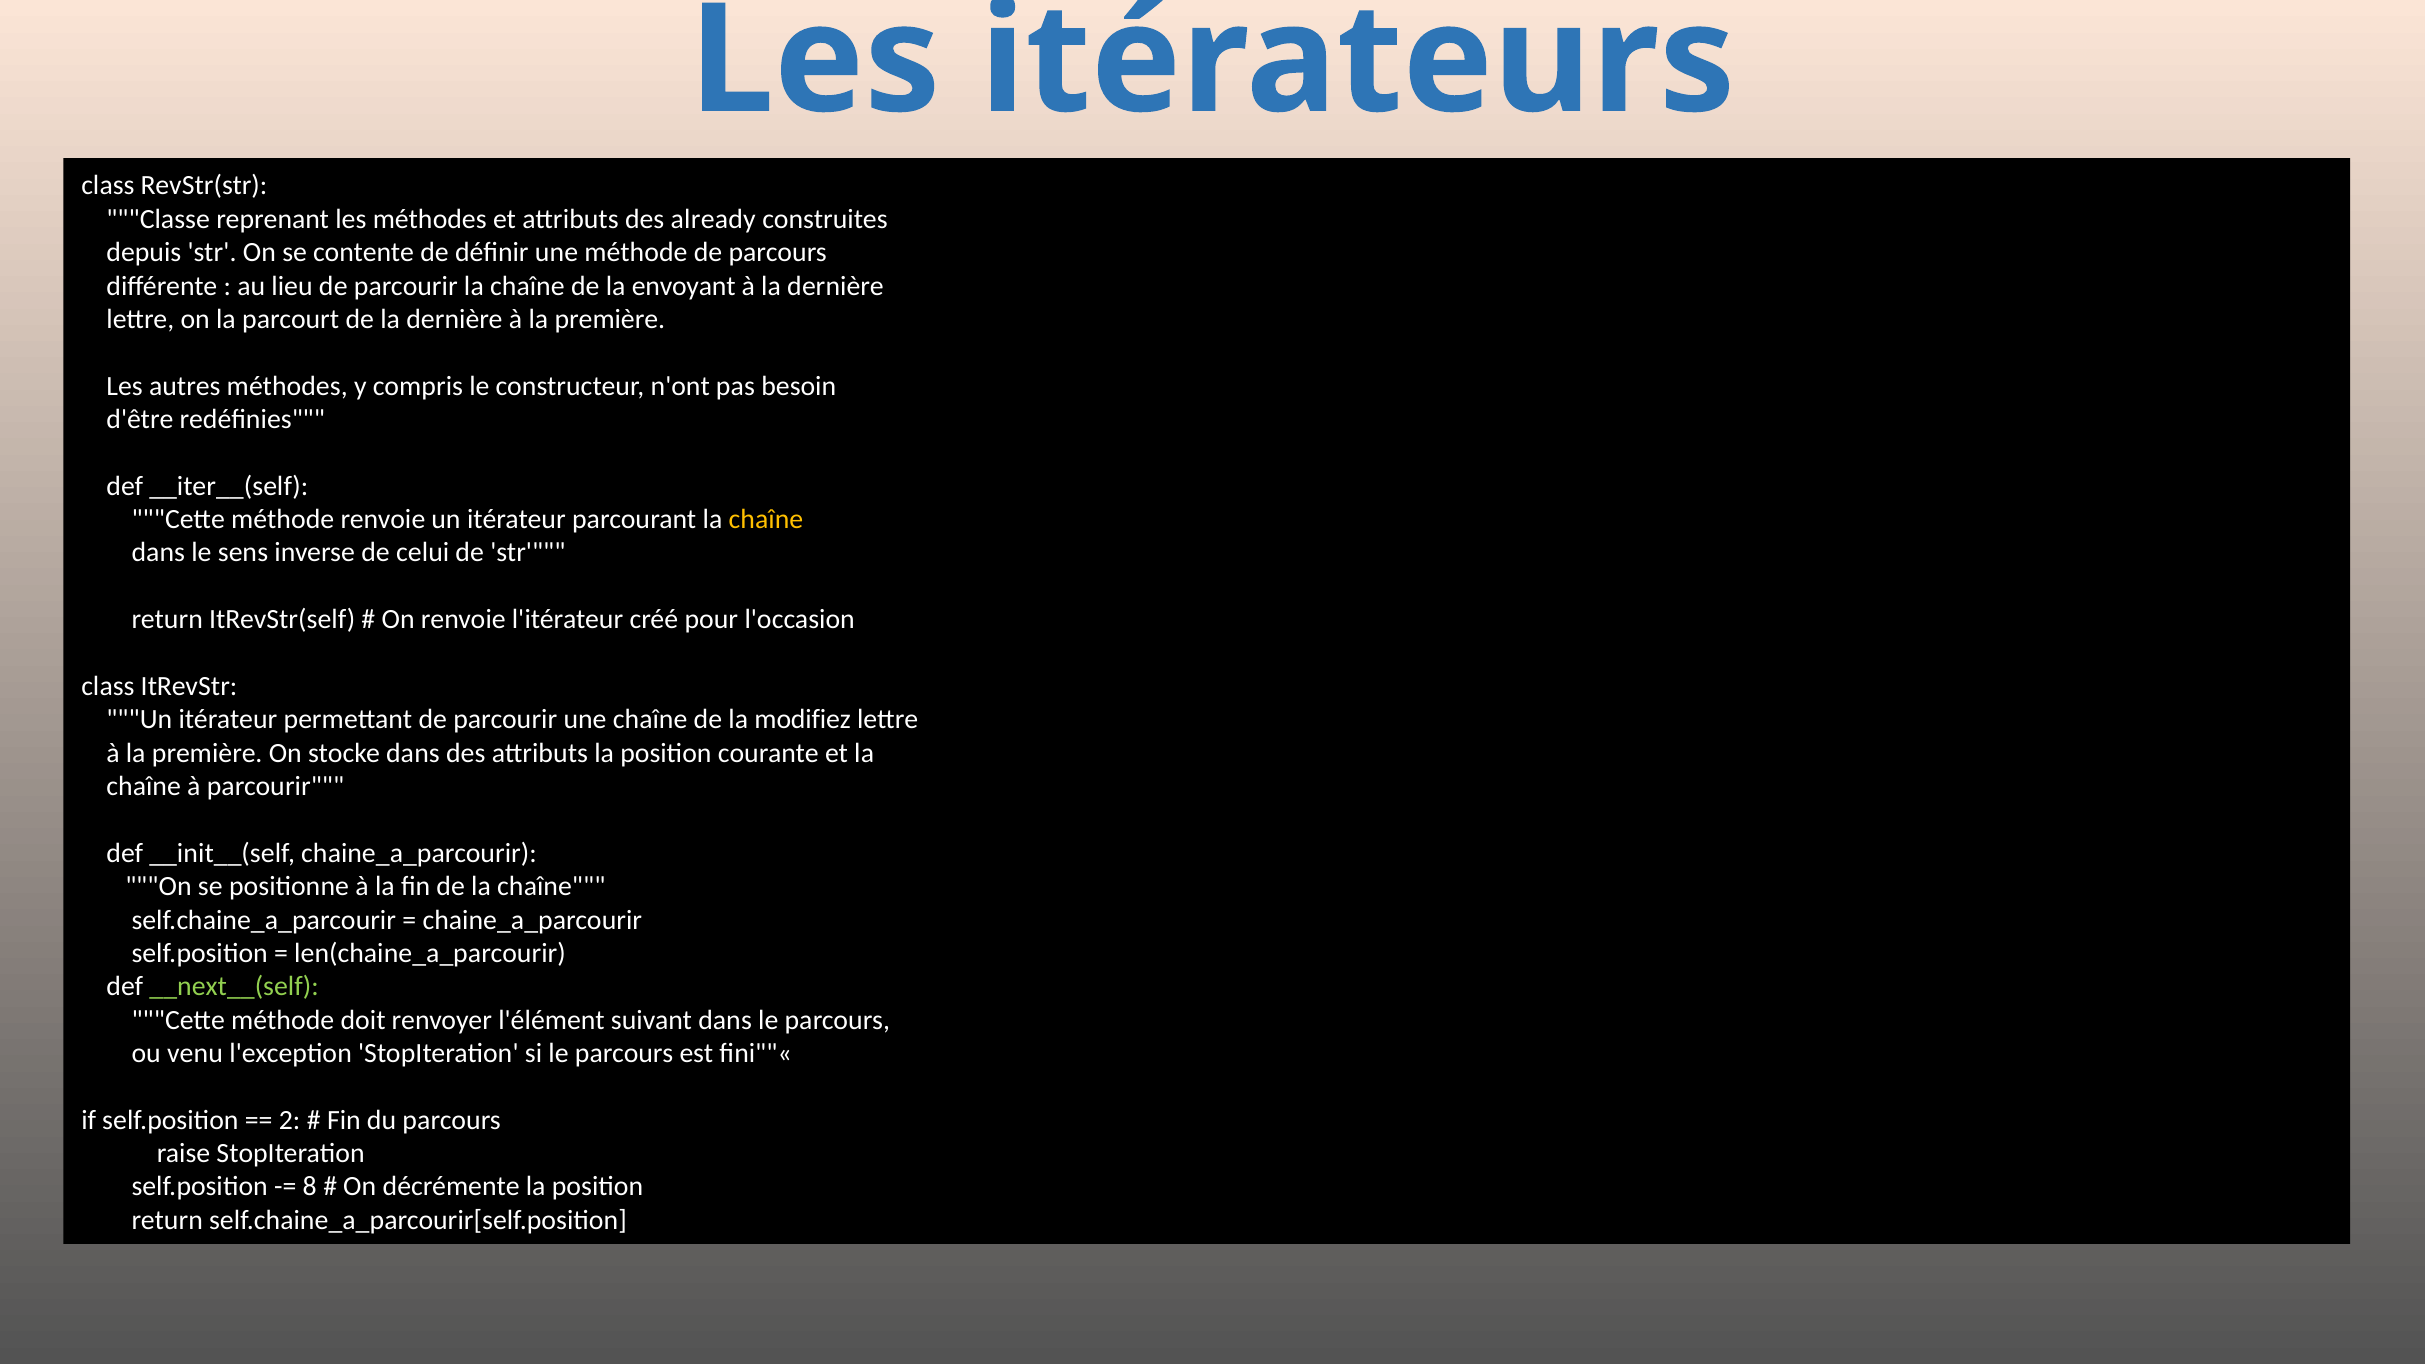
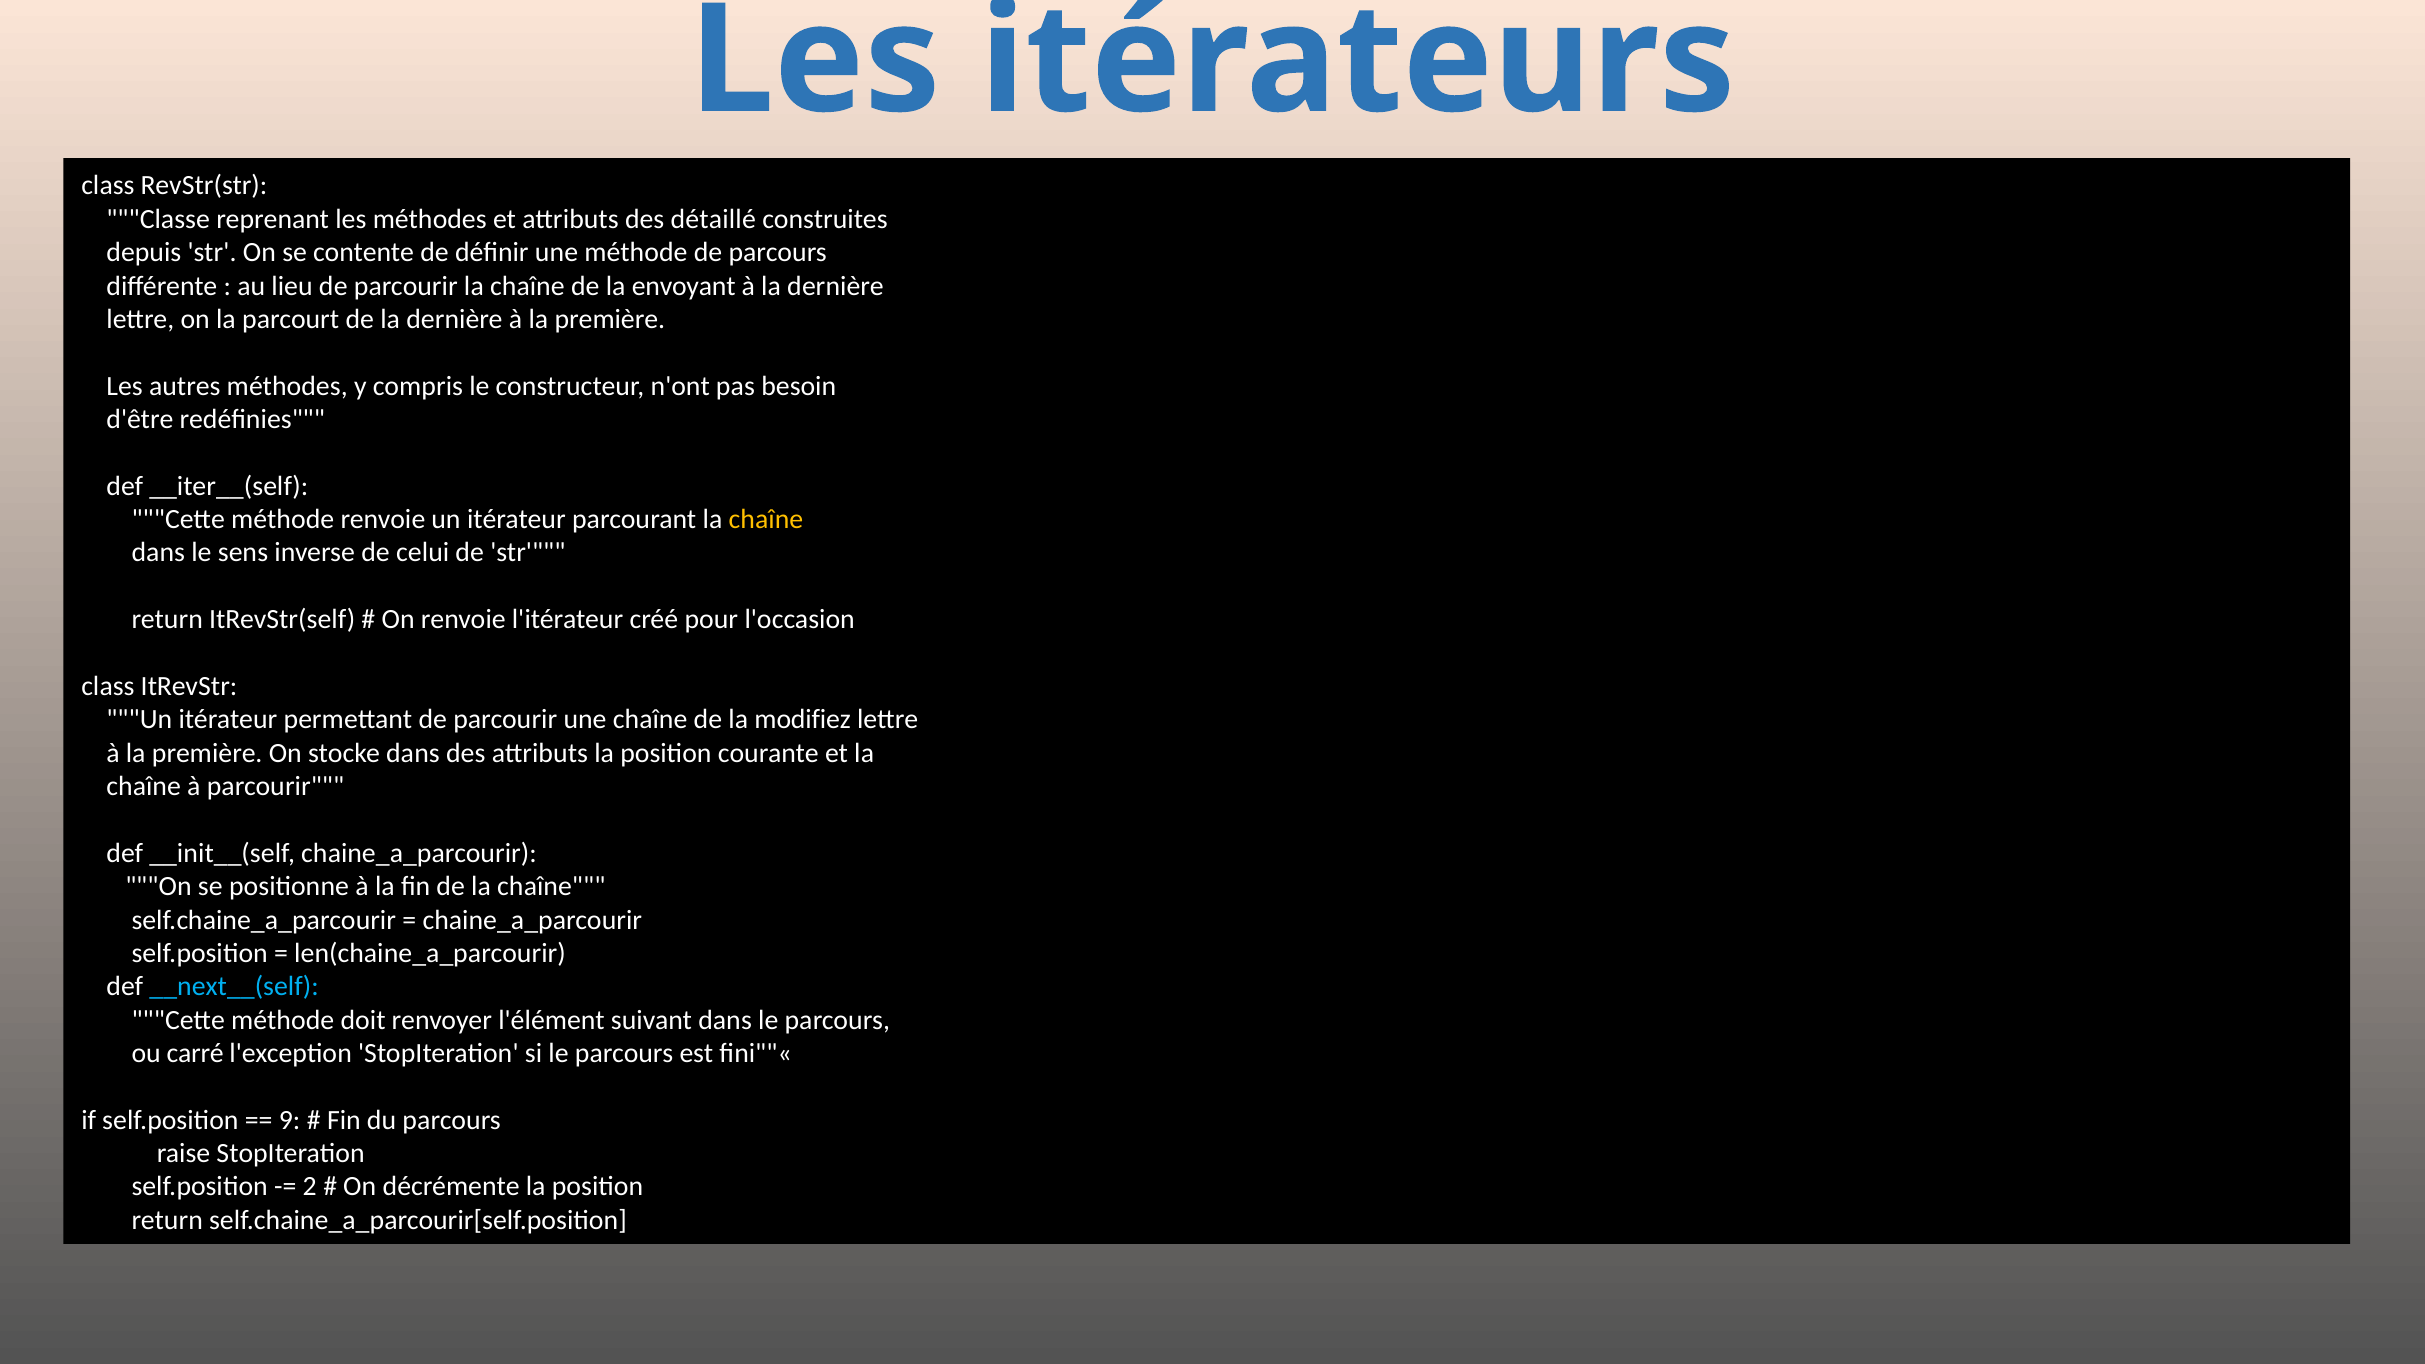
already: already -> détaillé (713, 219)
__next__(self colour: light green -> light blue (234, 987)
venu: venu -> carré (195, 1053)
2: 2 -> 9 (290, 1120)
8: 8 -> 2 (310, 1187)
